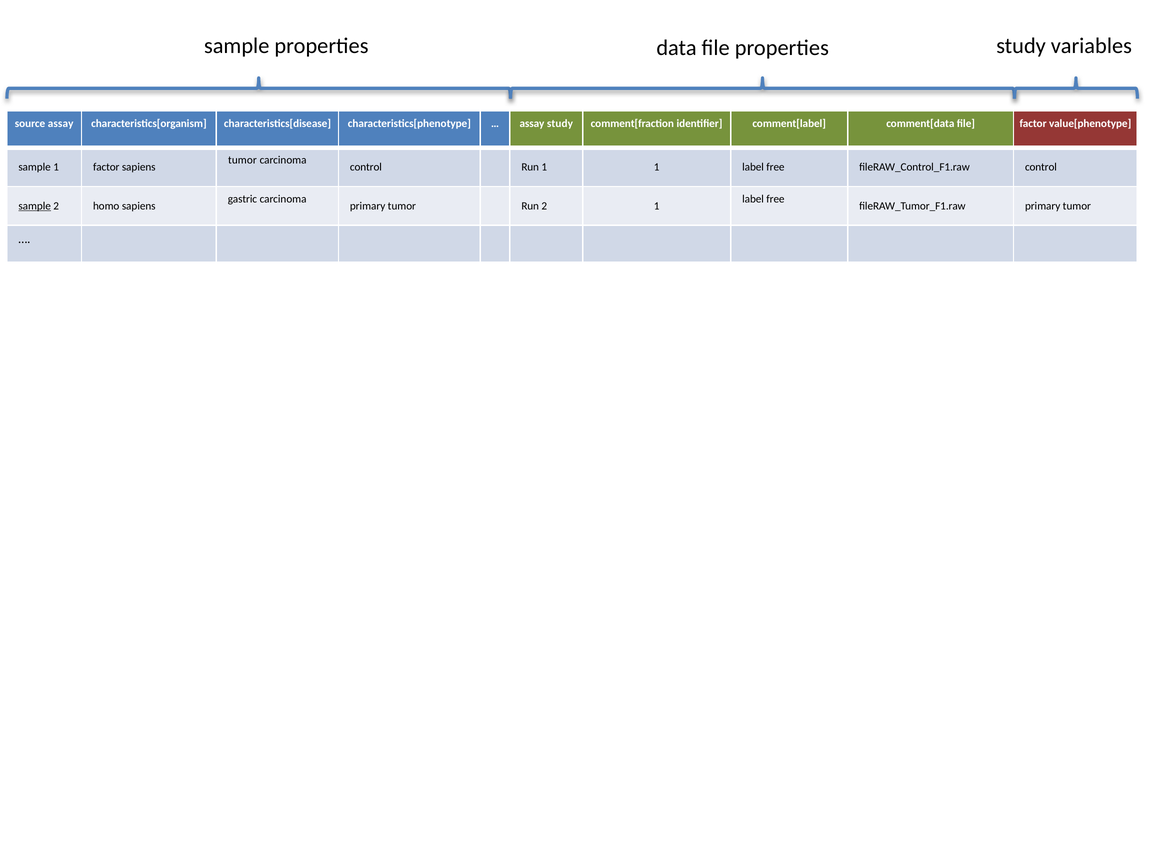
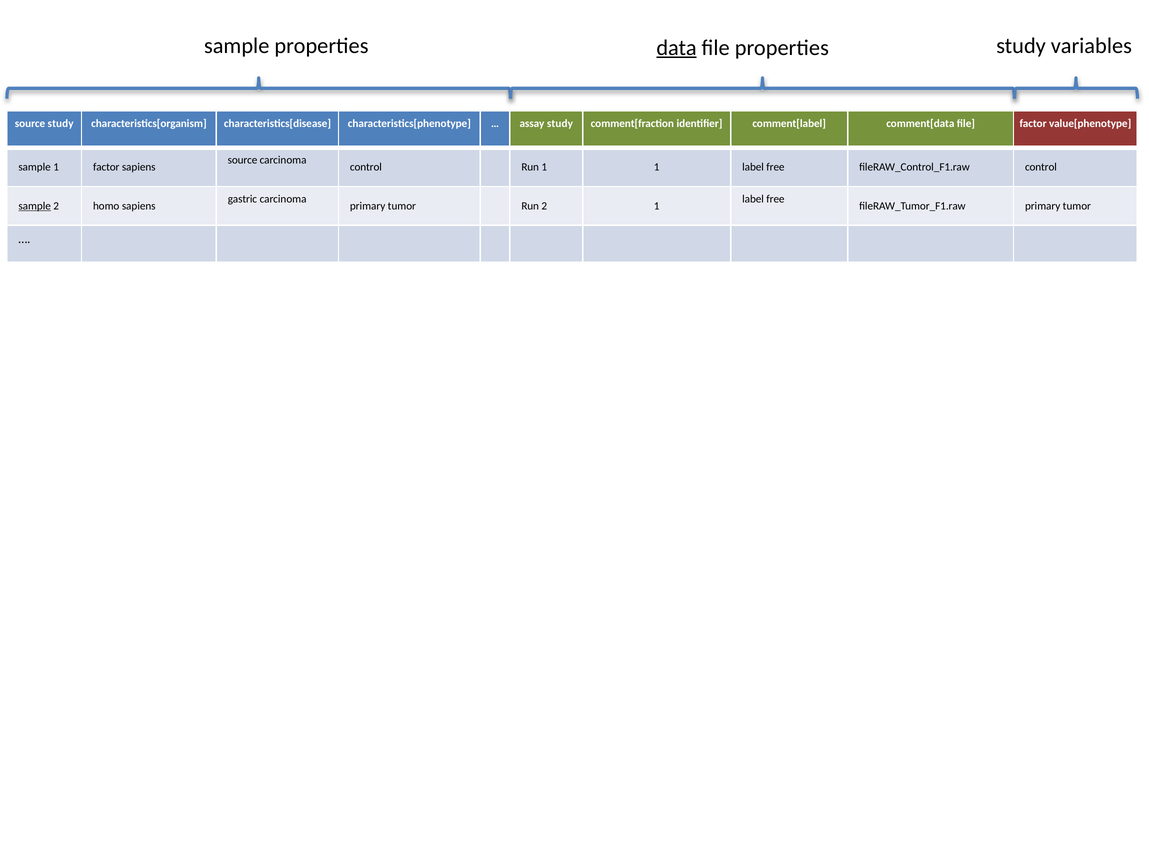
data underline: none -> present (677, 48)
source assay: assay -> study (61, 123)
tumor: tumor -> source (243, 160)
